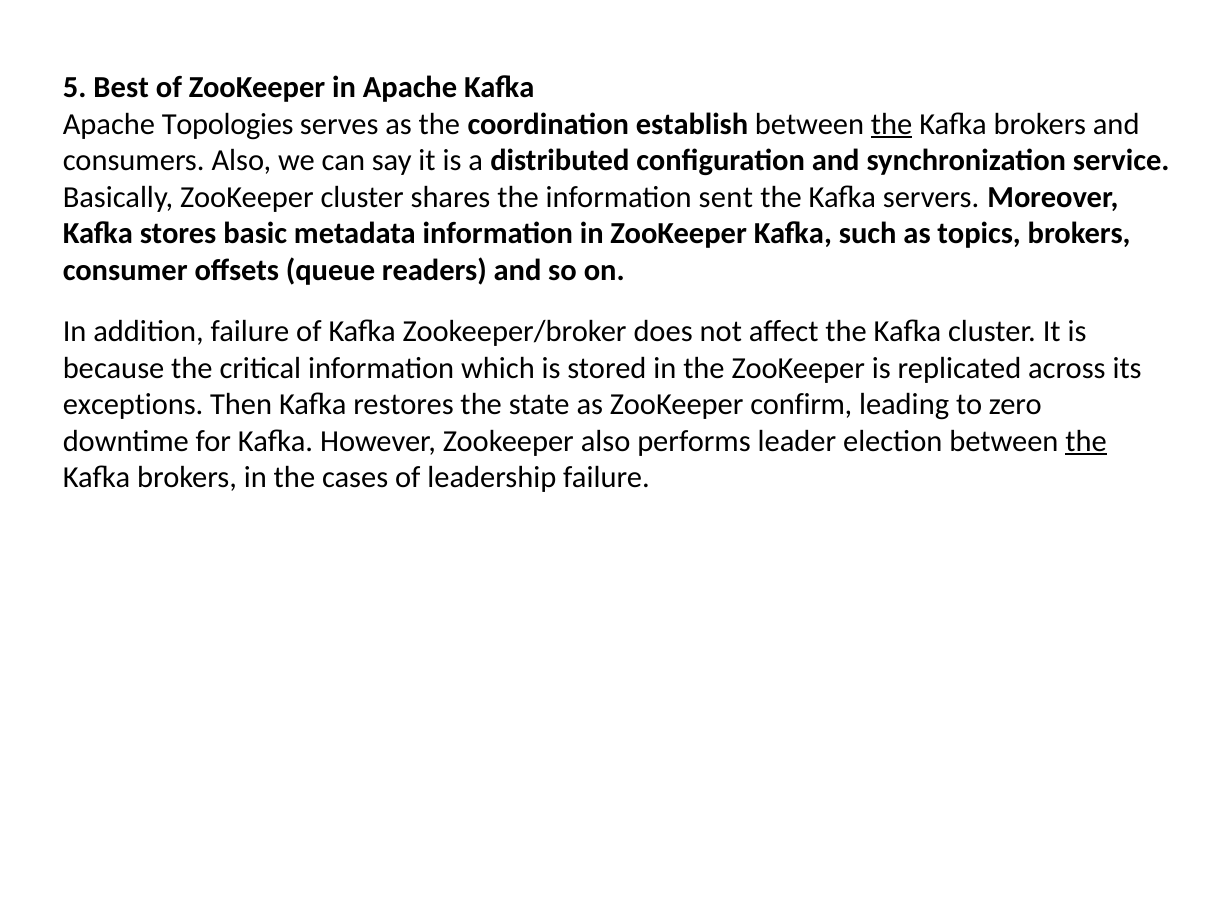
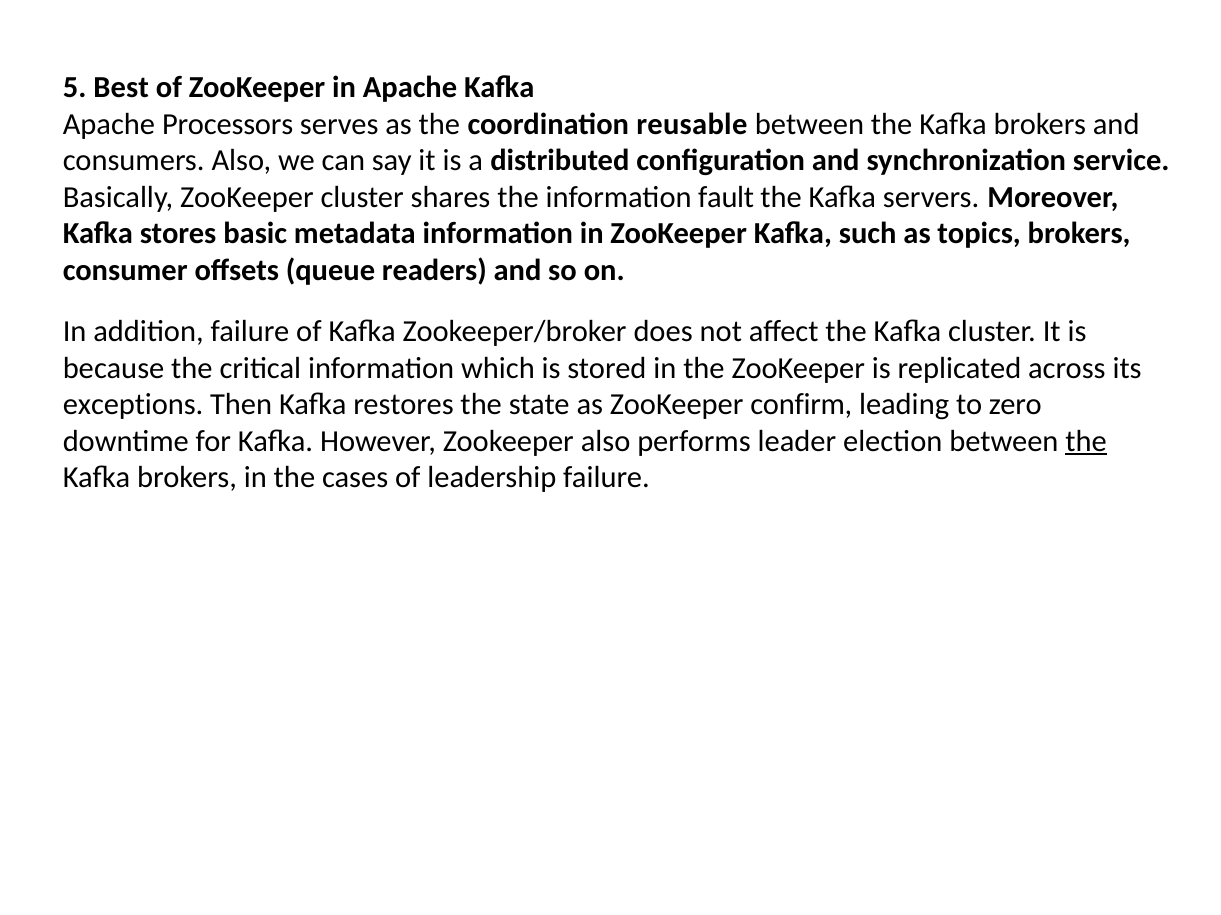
Topologies: Topologies -> Processors (228, 124)
establish: establish -> reusable (692, 124)
the underline: present -> none (892, 124)
sent: sent -> fault (726, 197)
